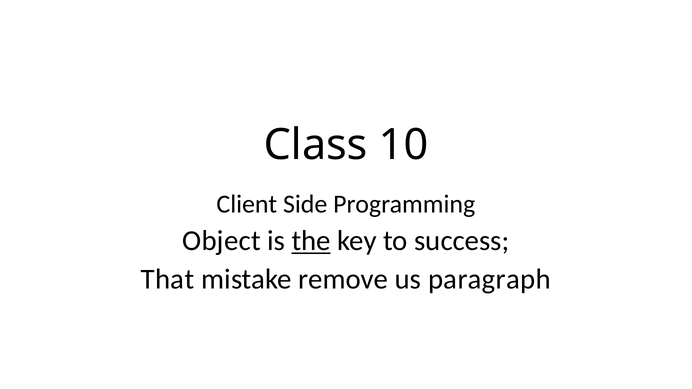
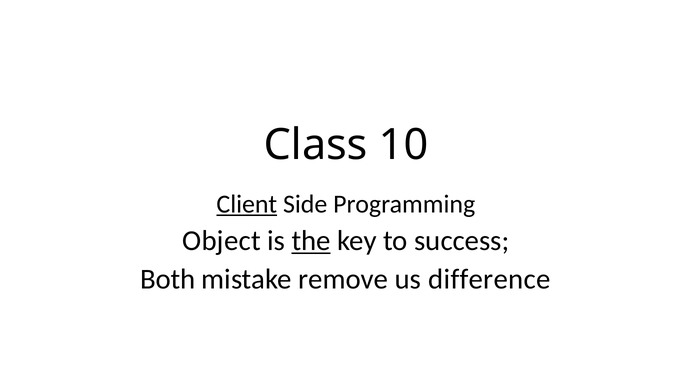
Client underline: none -> present (247, 204)
That: That -> Both (168, 279)
paragraph: paragraph -> difference (489, 279)
